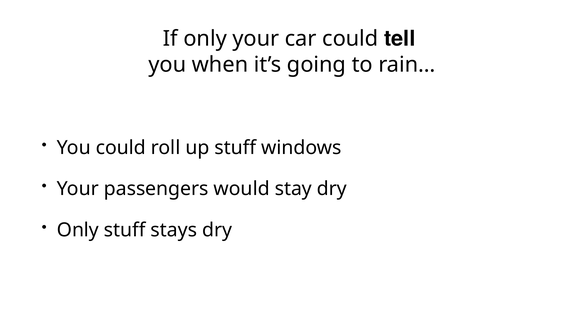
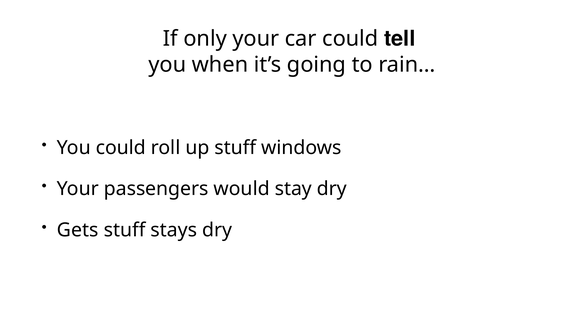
Only: Only -> Gets (78, 230)
